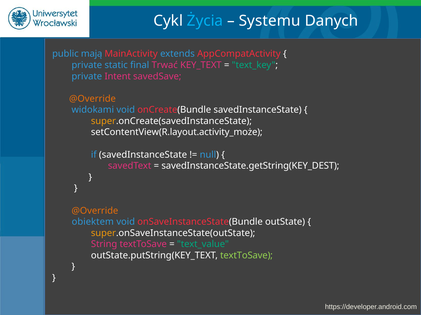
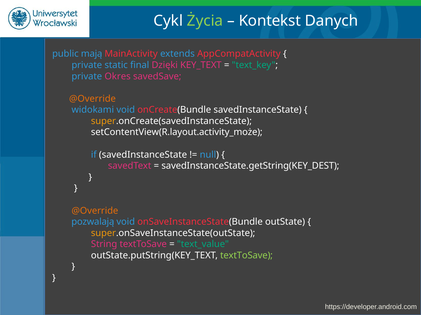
Życia colour: light blue -> light green (205, 21)
Systemu: Systemu -> Kontekst (270, 21)
Trwać: Trwać -> Dzięki (165, 65)
Intent: Intent -> Okres (118, 76)
obiektem: obiektem -> pozwalają (93, 222)
